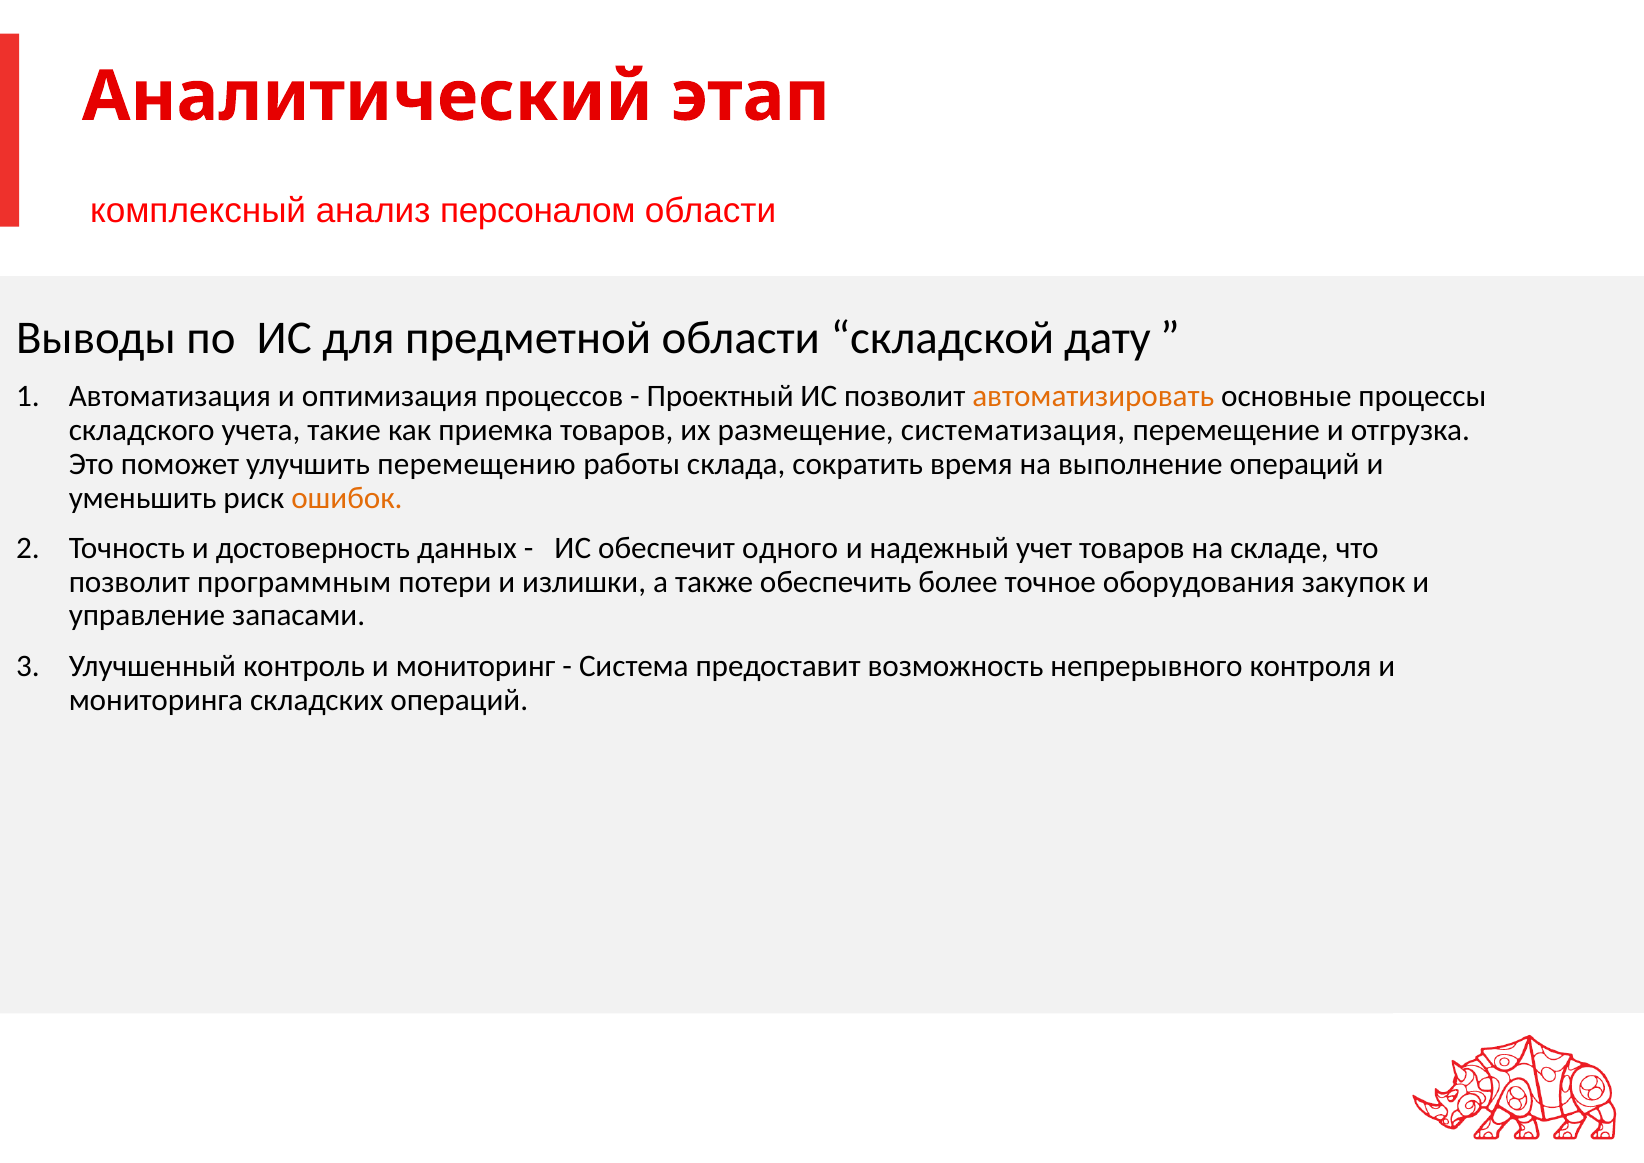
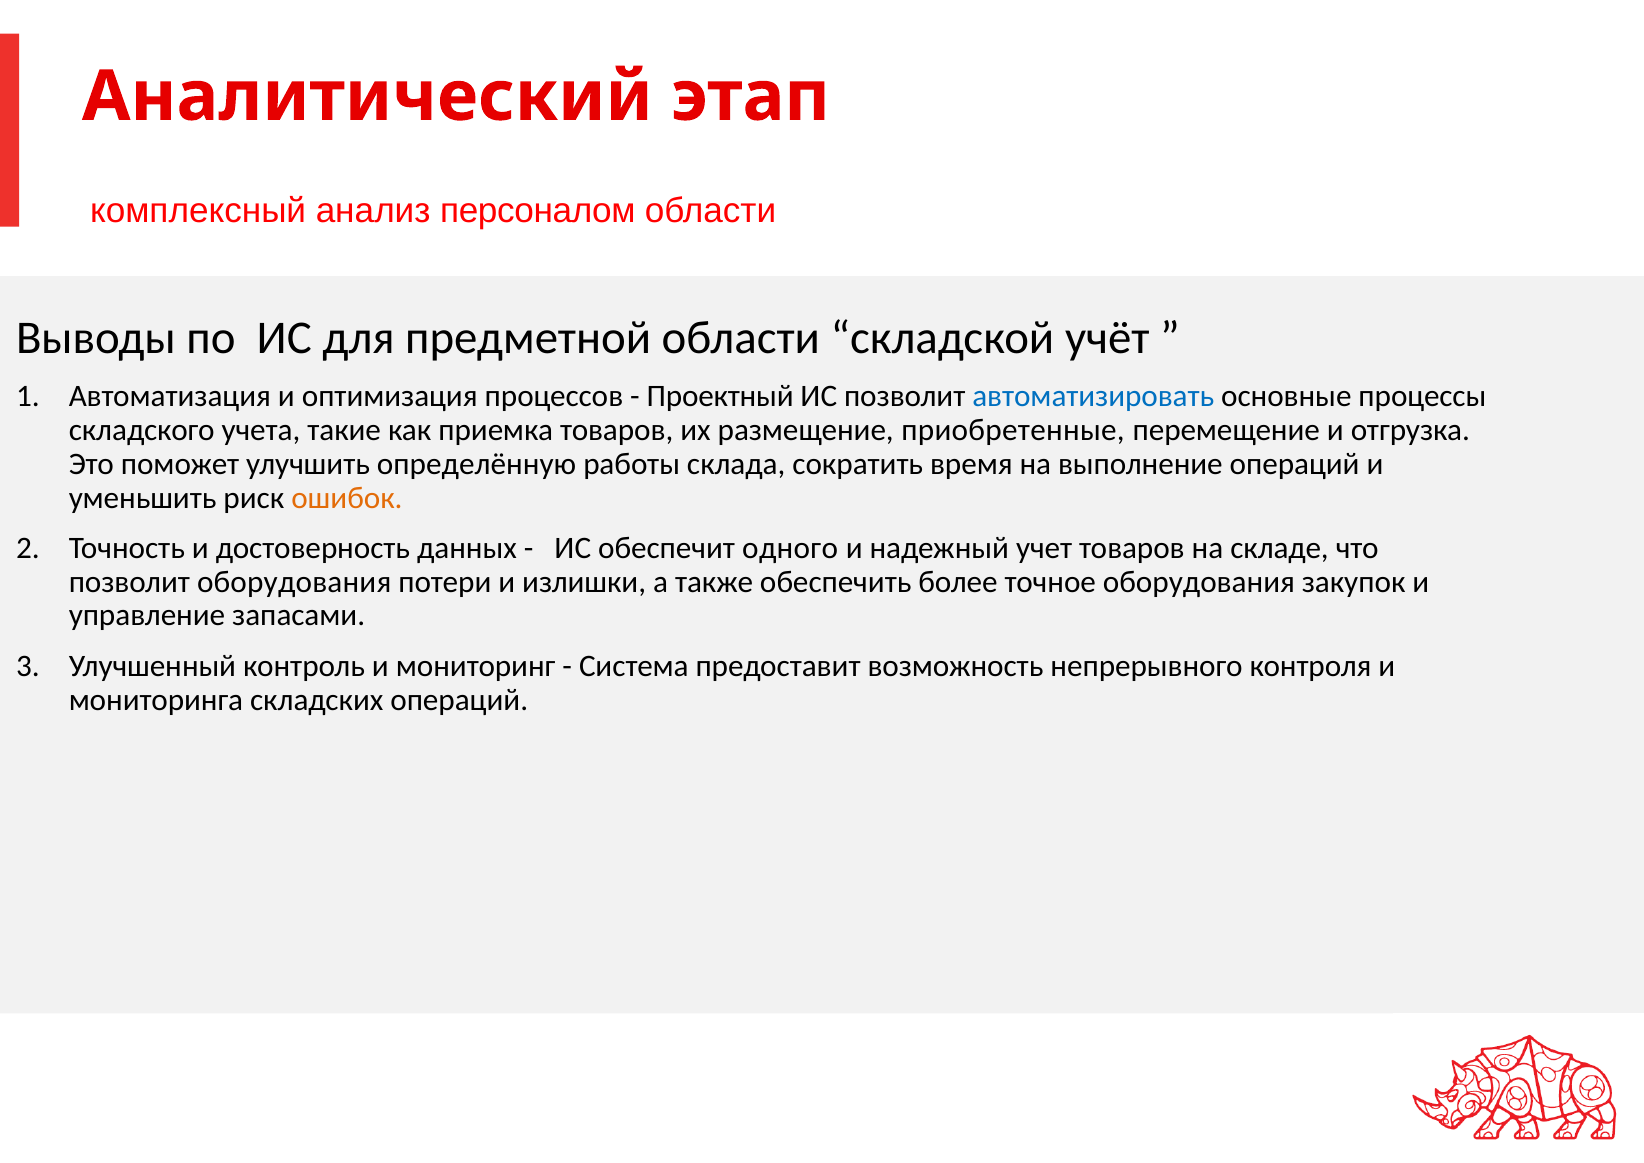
дату: дату -> учёт (1107, 338)
автоматизировать colour: orange -> blue (1093, 396)
систематизация: систематизация -> приобретенные (1013, 430)
перемещению: перемещению -> определённую (477, 464)
позволит программным: программным -> оборудования (294, 582)
